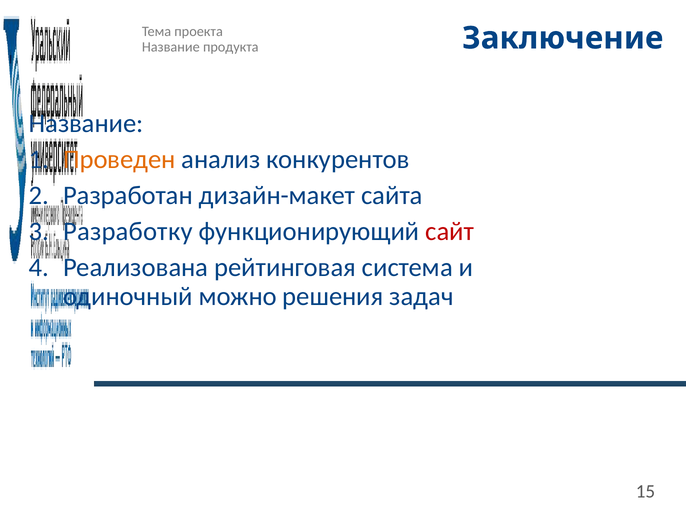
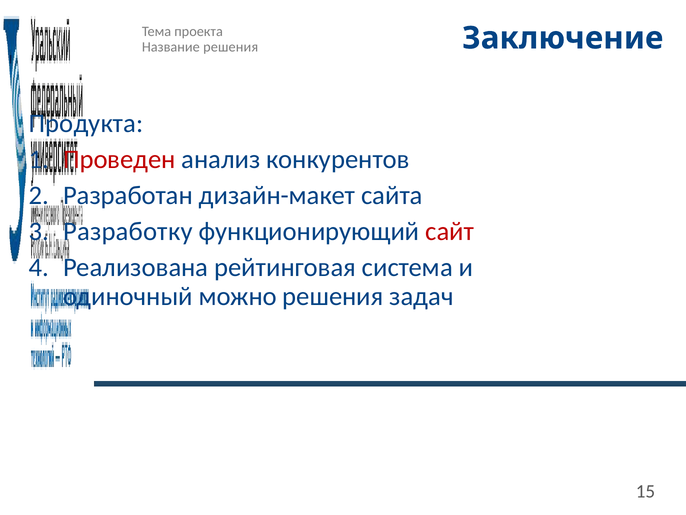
Название продукта: продукта -> решения (231, 47)
Название: Название -> Продукта (86, 124)
Проведен colour: orange -> red (119, 159)
